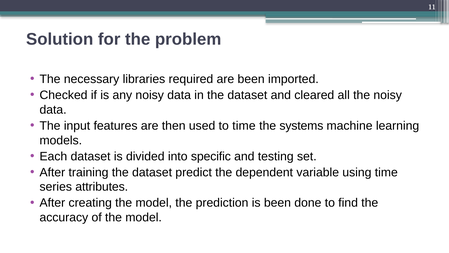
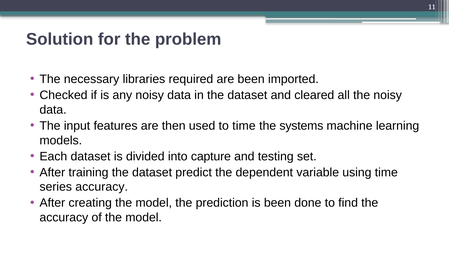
specific: specific -> capture (211, 156)
series attributes: attributes -> accuracy (102, 187)
